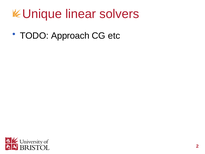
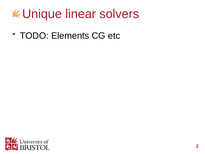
Approach: Approach -> Elements (70, 36)
